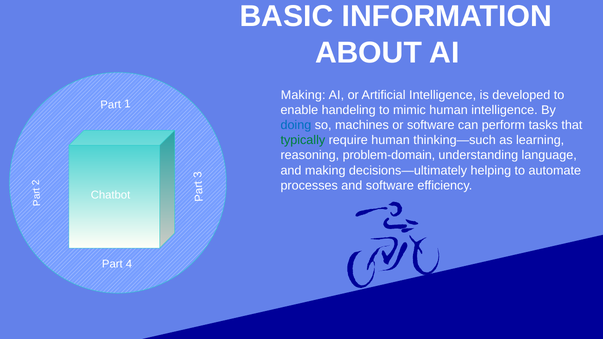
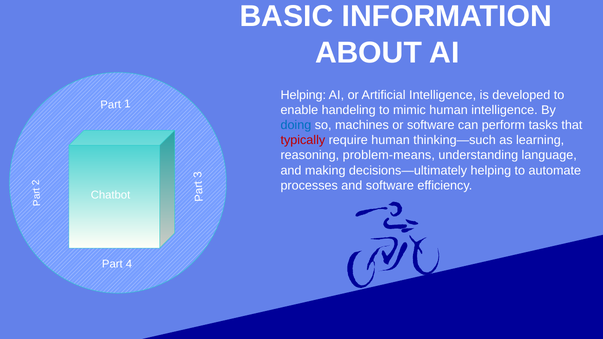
Making: Making -> Helping (303, 95)
typically colour: green -> red (303, 140)
problem-domain: problem-domain -> problem-means (389, 155)
